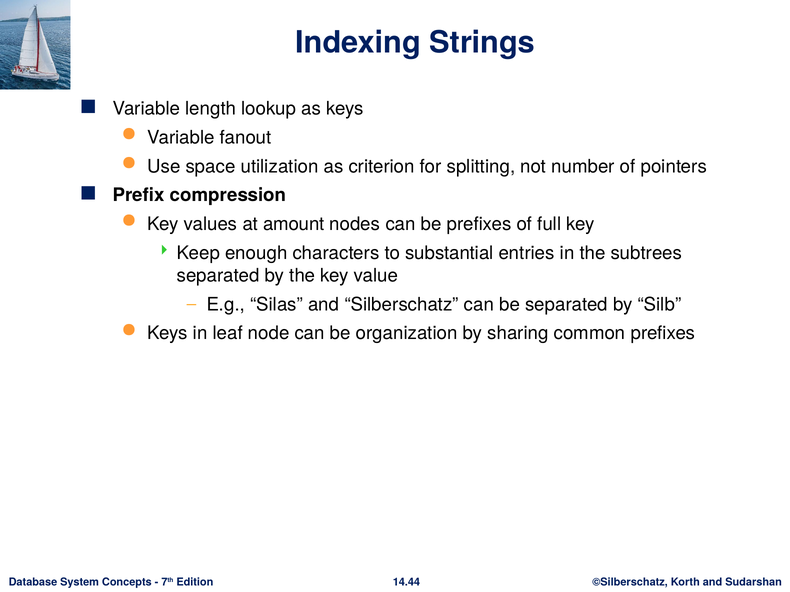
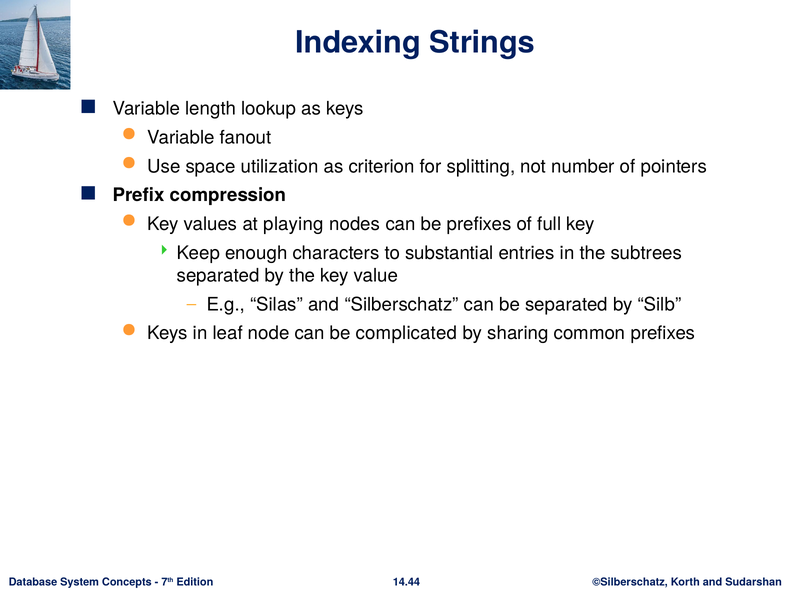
amount: amount -> playing (294, 224)
organization: organization -> complicated (407, 334)
